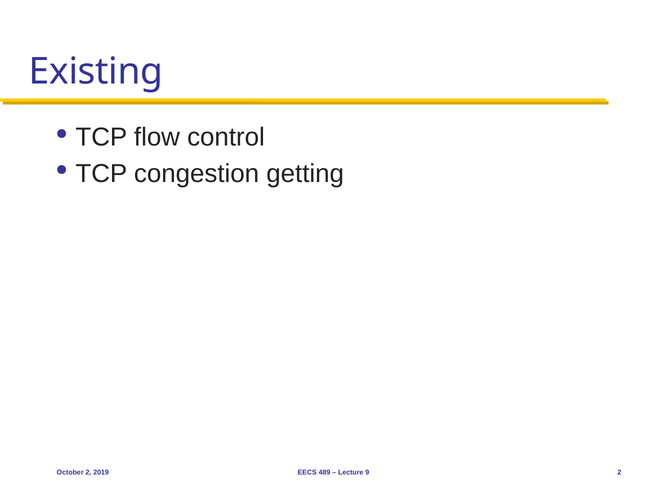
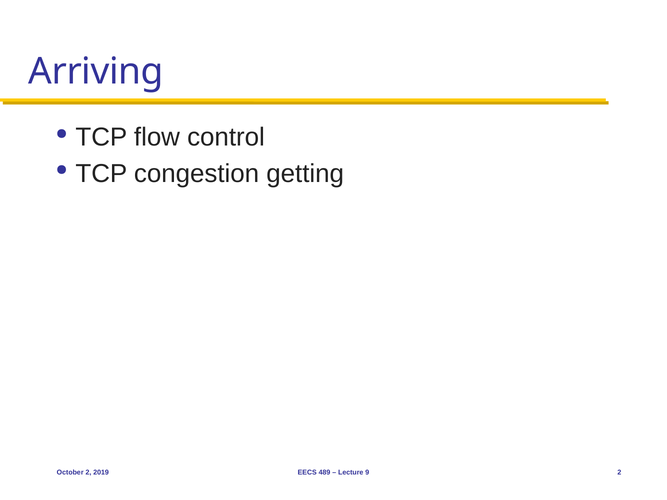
Existing: Existing -> Arriving (96, 71)
